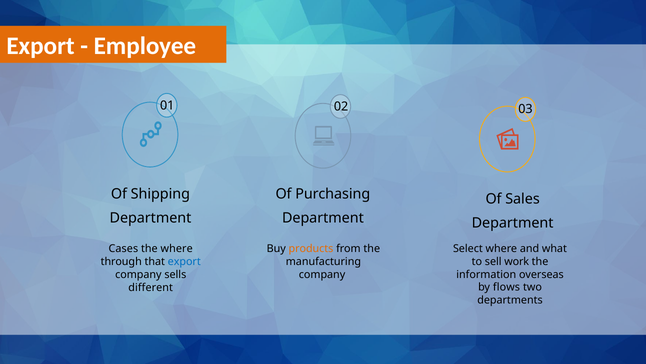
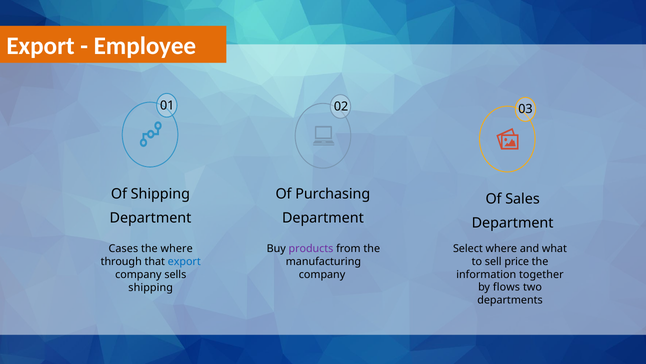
products colour: orange -> purple (311, 248)
work: work -> price (517, 261)
overseas: overseas -> together (541, 274)
different: different -> shipping (151, 287)
